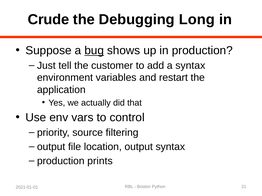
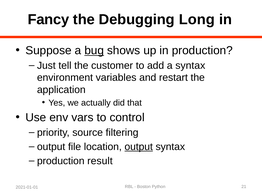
Crude: Crude -> Fancy (48, 20)
output underline: none -> present (139, 147)
prints: prints -> result (100, 161)
